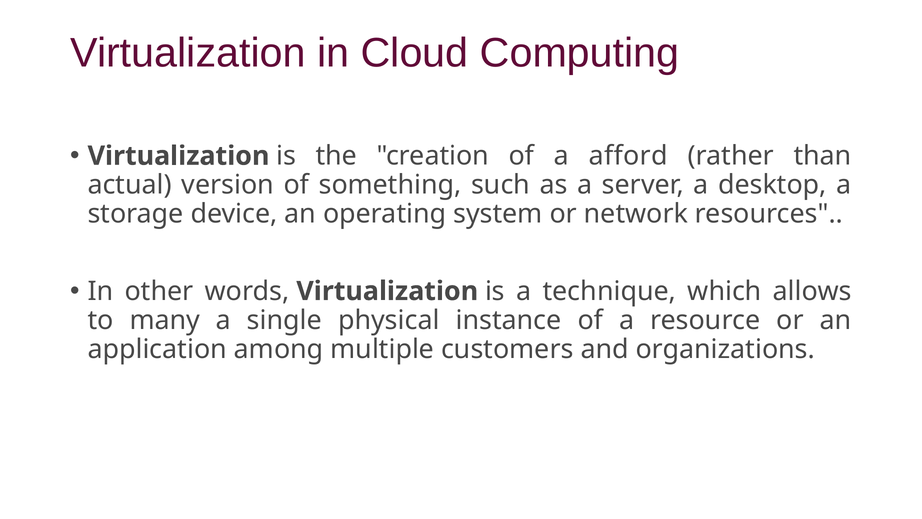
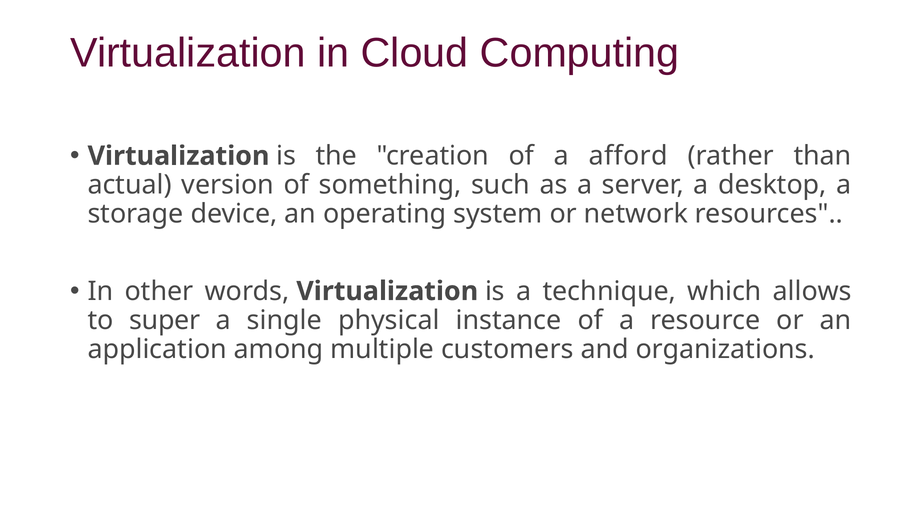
many: many -> super (165, 320)
